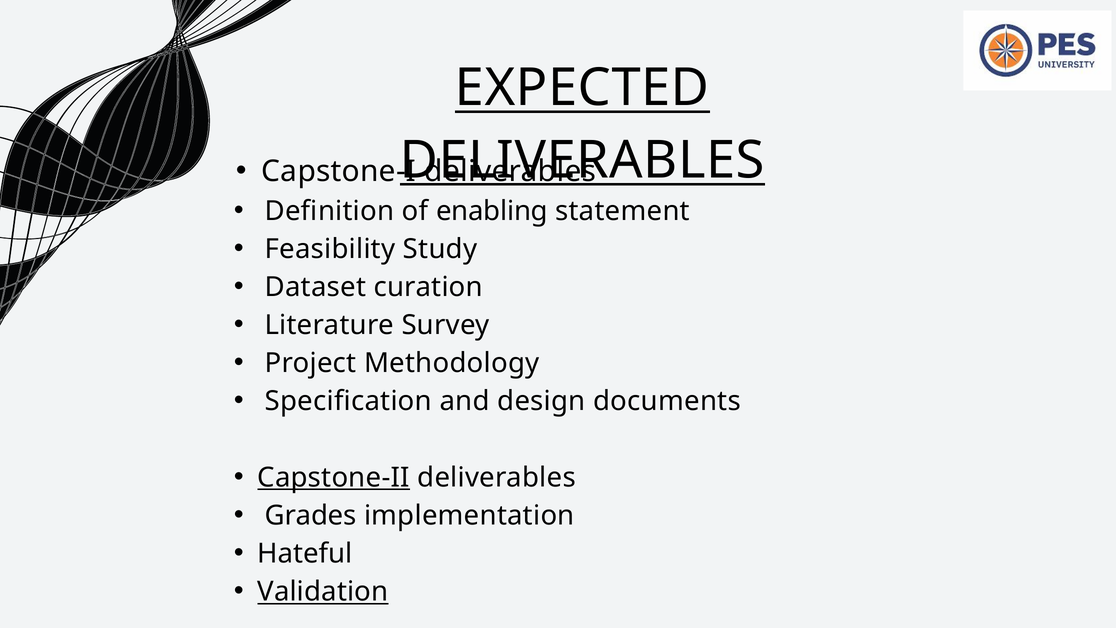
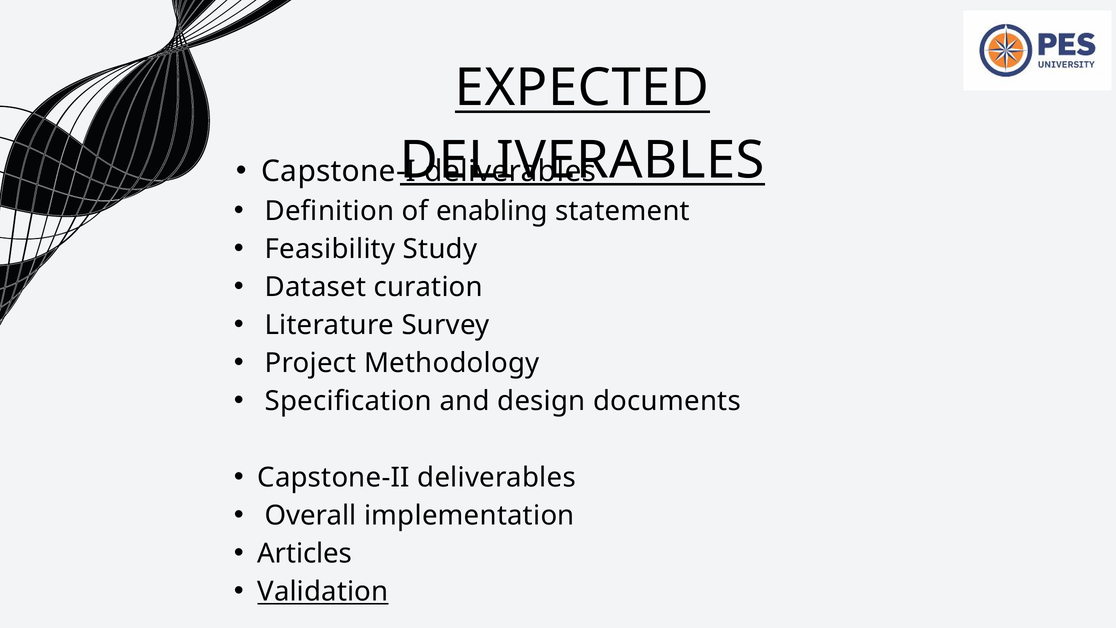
Capstone-II underline: present -> none (333, 477)
Grades: Grades -> Overall (311, 515)
Hateful: Hateful -> Articles (305, 553)
